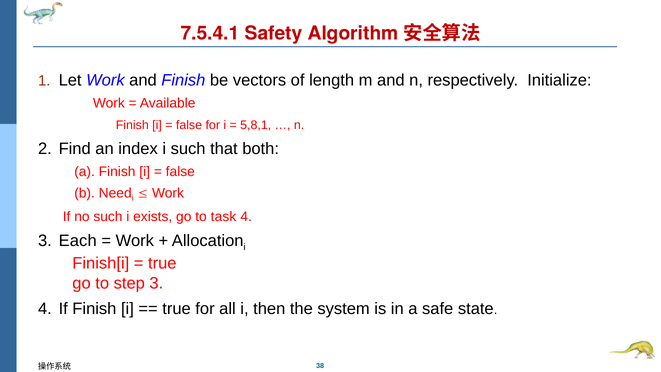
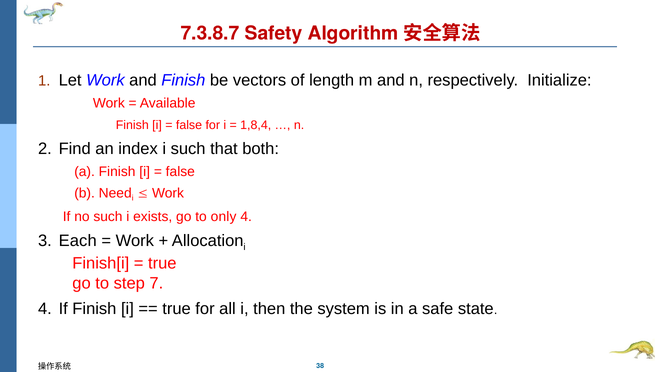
7.5.4.1: 7.5.4.1 -> 7.3.8.7 (210, 34)
5,8,1: 5,8,1 -> 1,8,4 (256, 125)
task: task -> only (224, 217)
step 3: 3 -> 7 (156, 283)
